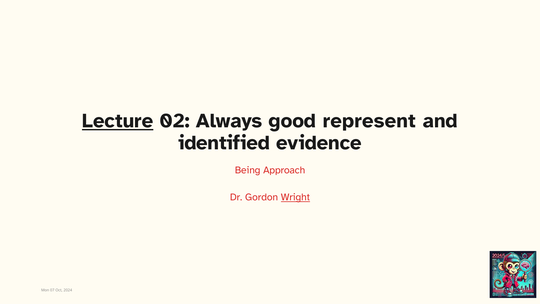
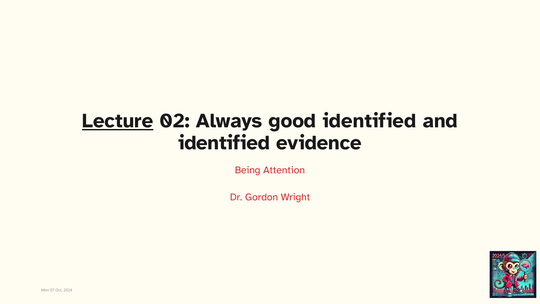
good represent: represent -> identified (369, 121)
Approach: Approach -> Attention (284, 170)
Wright underline: present -> none (295, 197)
